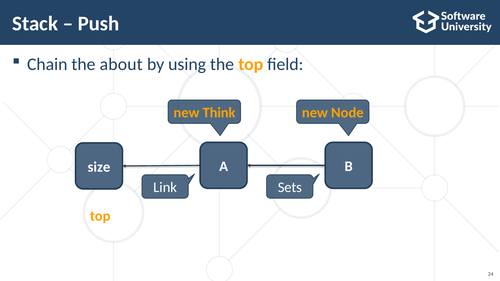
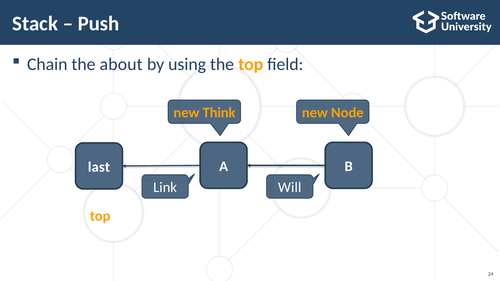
size: size -> last (99, 167)
Sets: Sets -> Will (290, 188)
